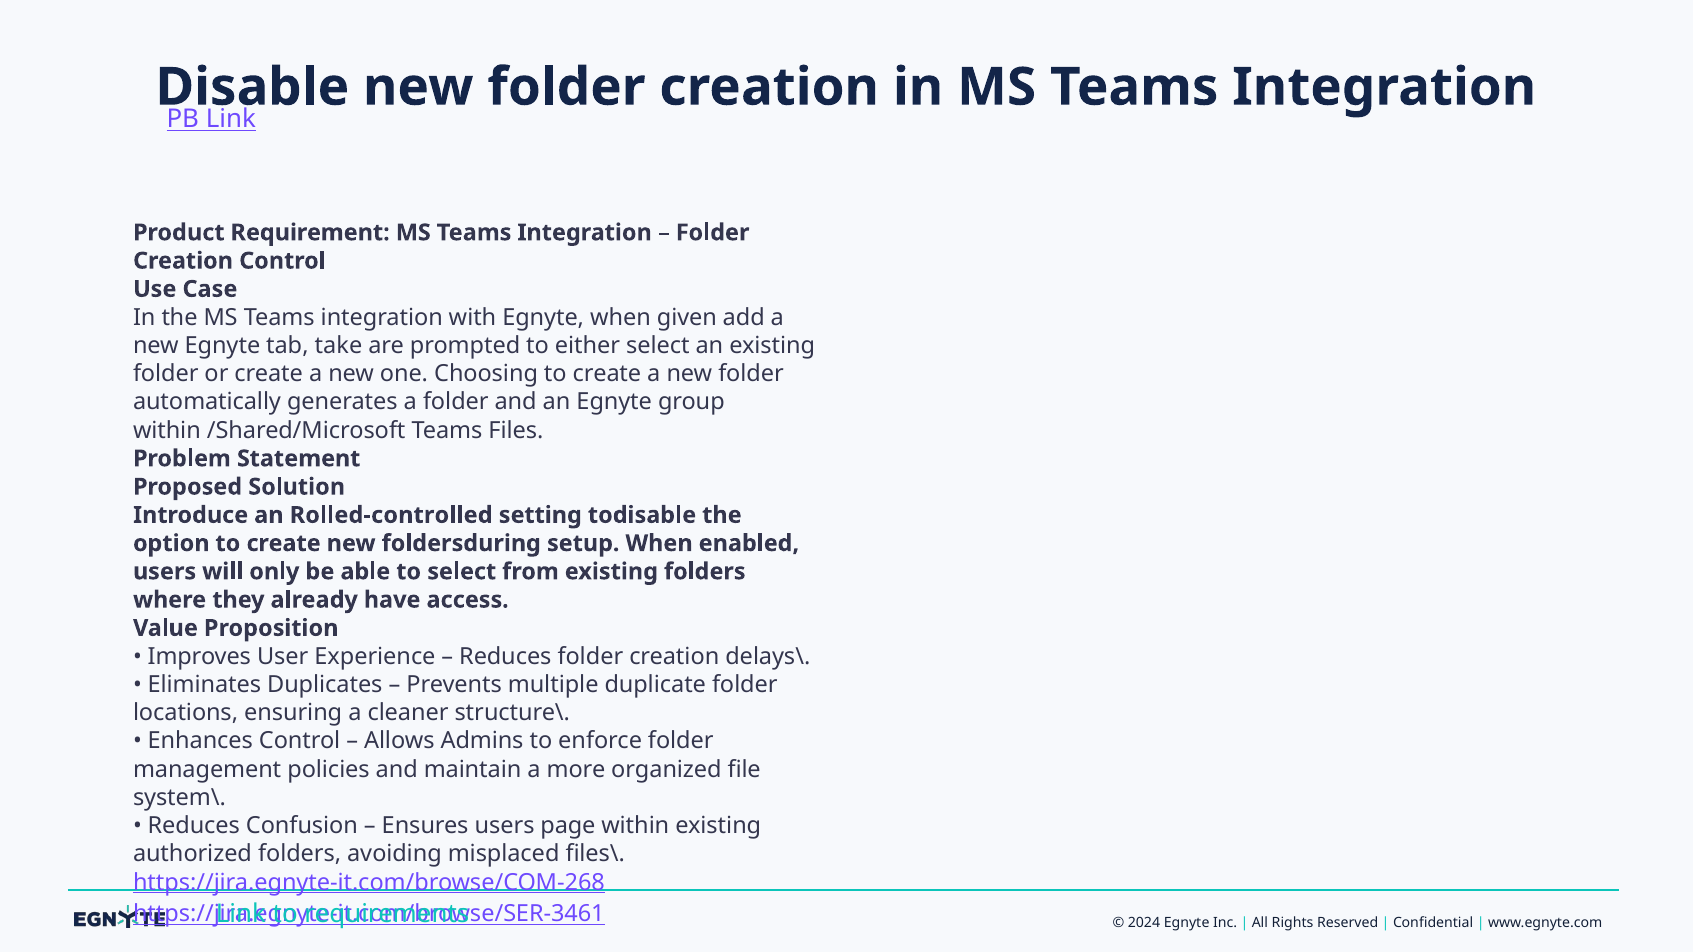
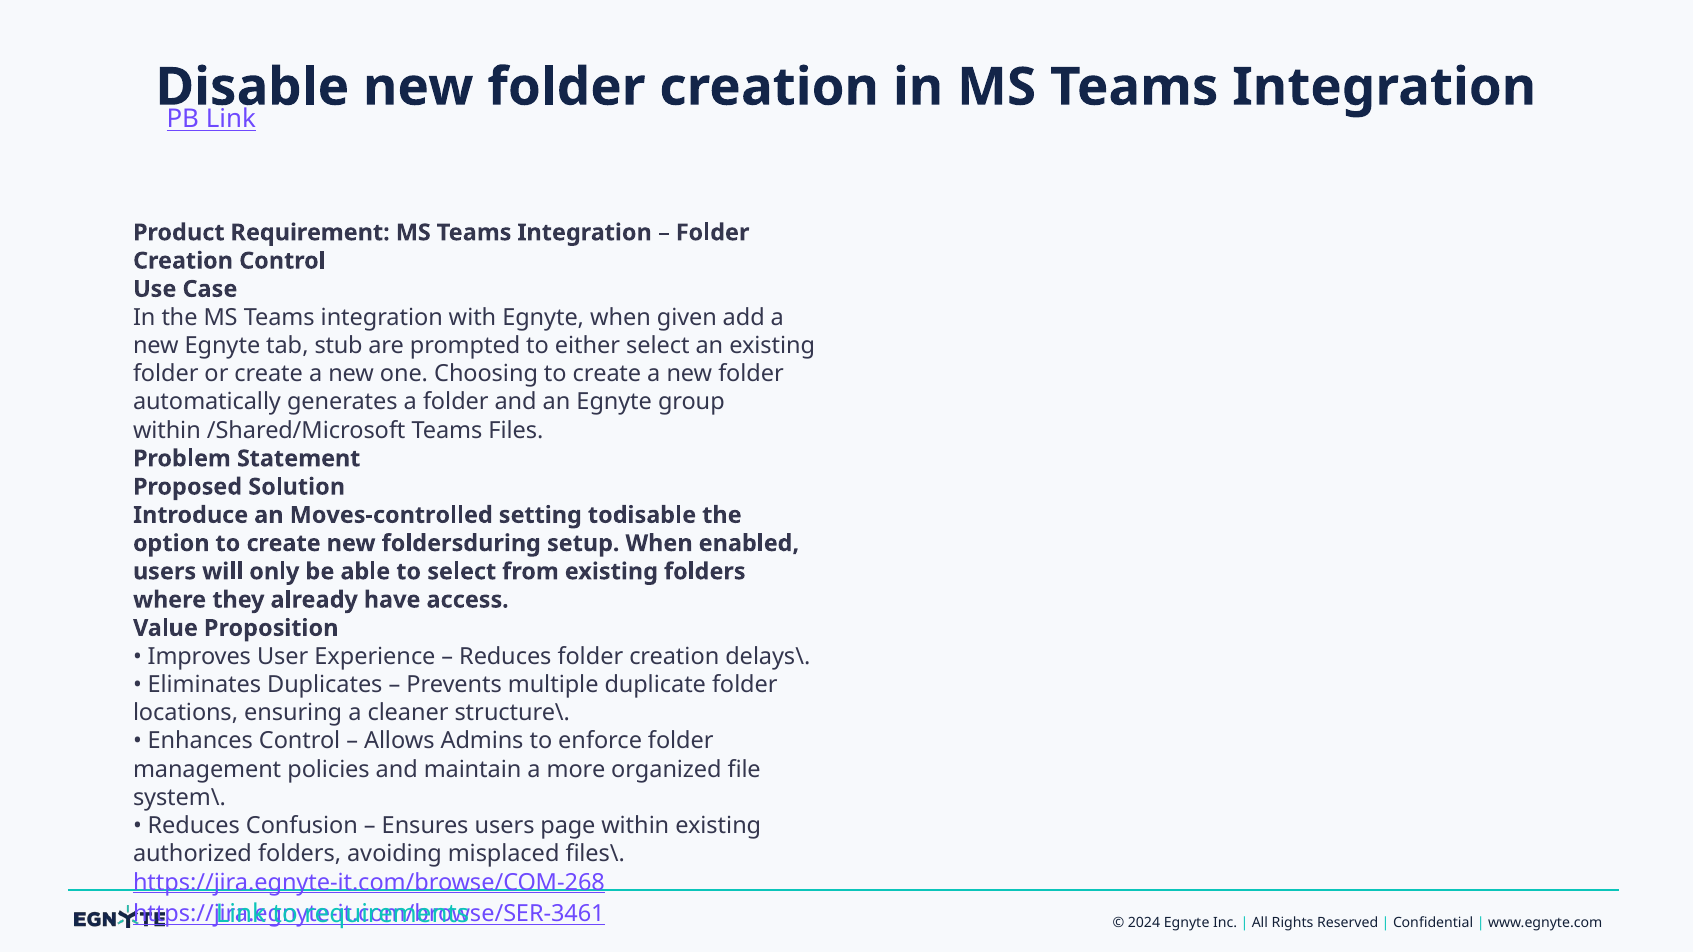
take: take -> stub (339, 346)
Rolled-controlled: Rolled-controlled -> Moves-controlled (391, 515)
